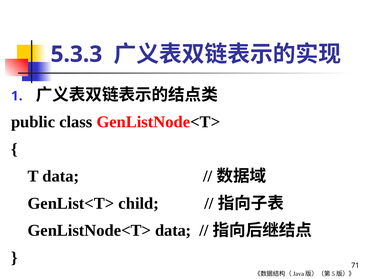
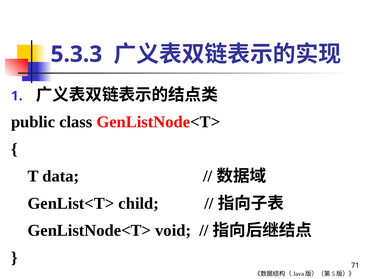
GenListNode<T> data: data -> void (173, 230)
